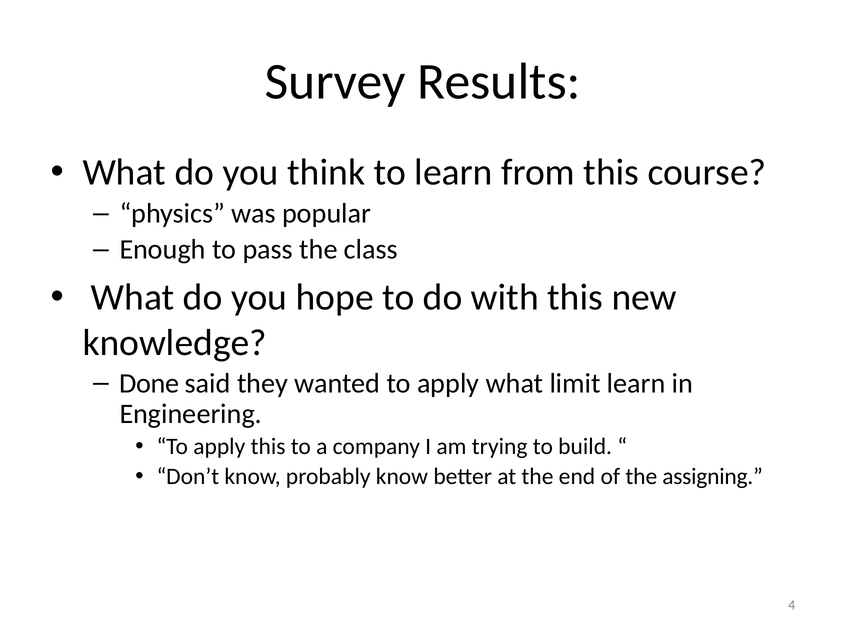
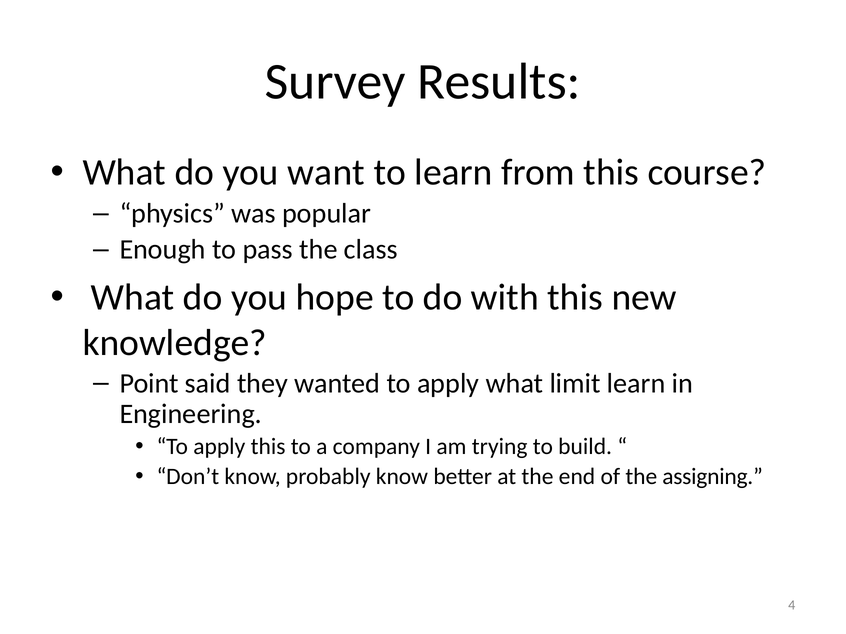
think: think -> want (326, 172)
Done: Done -> Point (149, 384)
